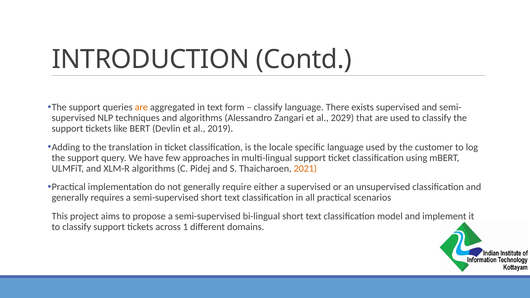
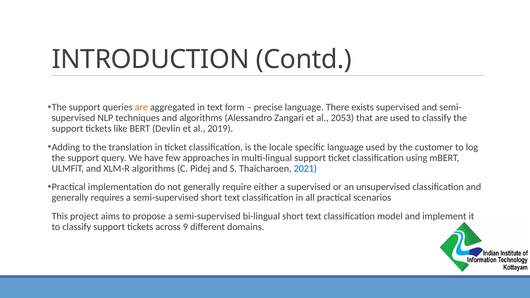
classify: classify -> precise (268, 107)
2029: 2029 -> 2053 (342, 118)
2021 colour: orange -> blue (305, 169)
1: 1 -> 9 (185, 227)
